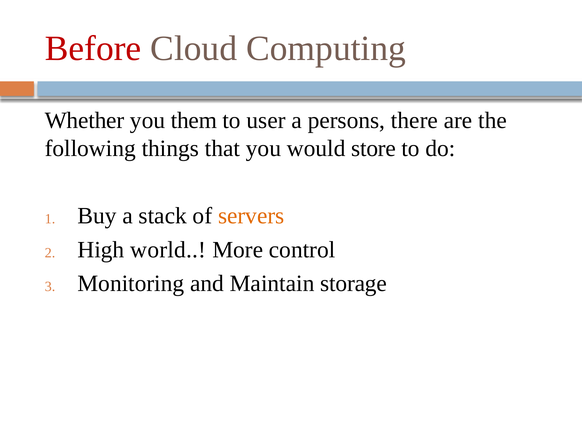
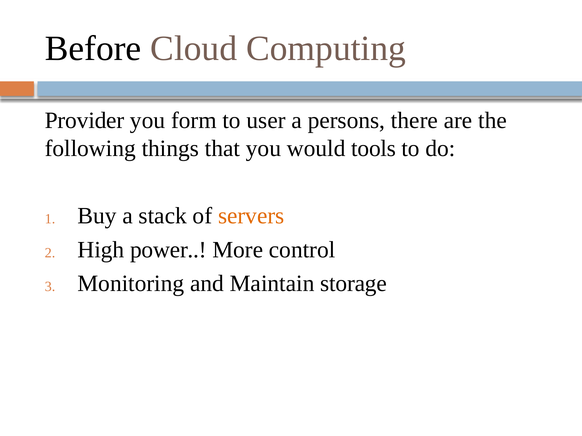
Before colour: red -> black (93, 49)
Whether: Whether -> Provider (84, 120)
them: them -> form (194, 120)
store: store -> tools (374, 149)
world: world -> power (168, 250)
